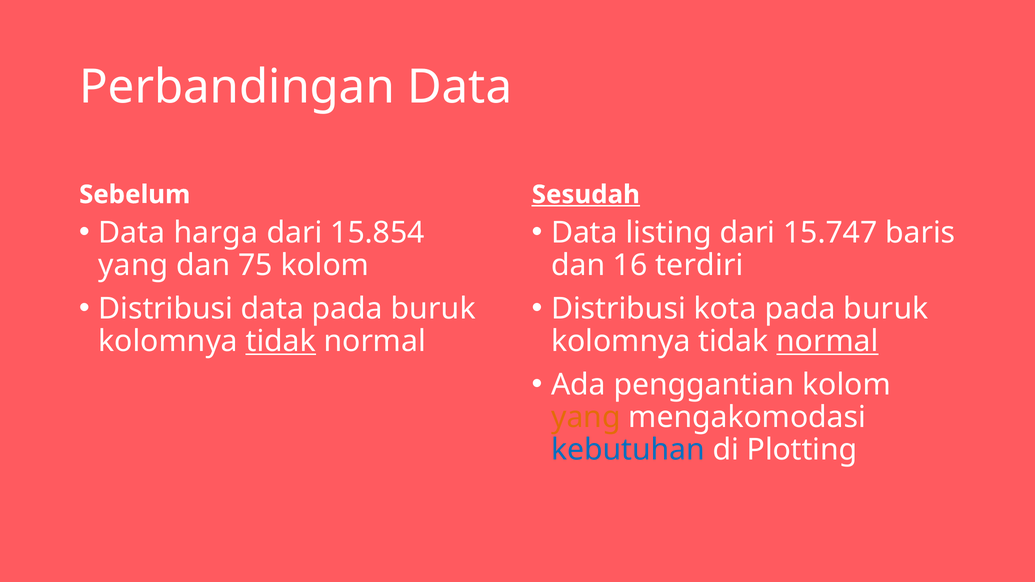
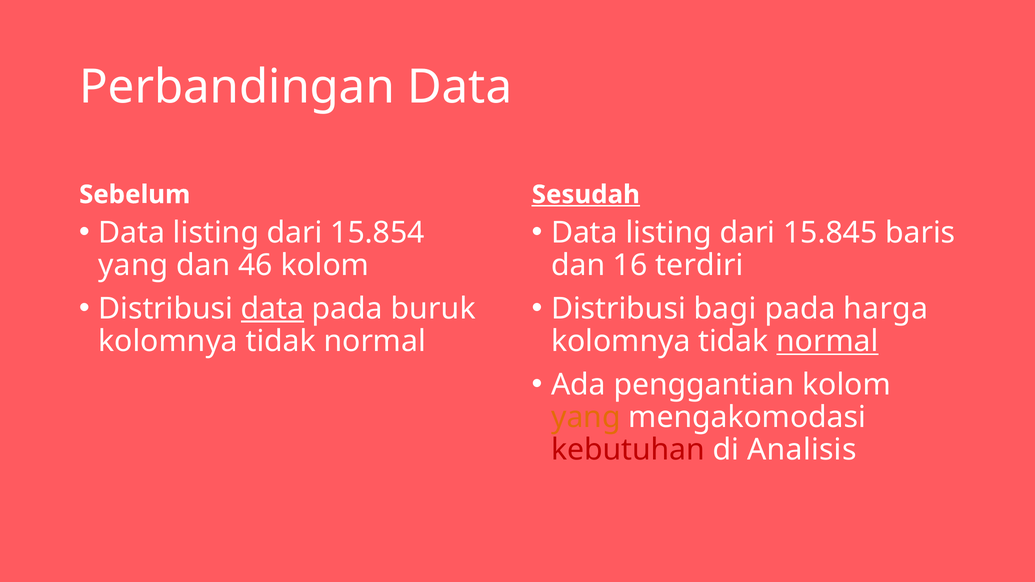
harga: harga -> listing (216, 233)
15.747: 15.747 -> 15.845 (830, 233)
75: 75 -> 46 (255, 265)
data underline: none -> present (272, 309)
kota: kota -> bagi (725, 309)
buruk: buruk -> harga (886, 309)
tidak underline: present -> none (281, 341)
kebutuhan colour: blue -> red (628, 450)
Plotting: Plotting -> Analisis (802, 450)
